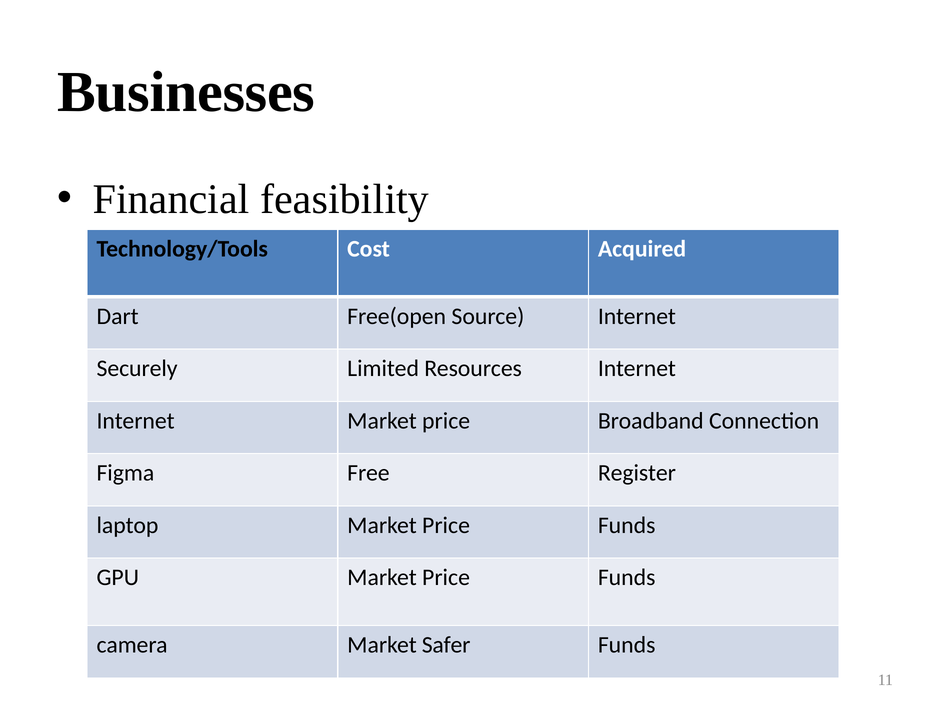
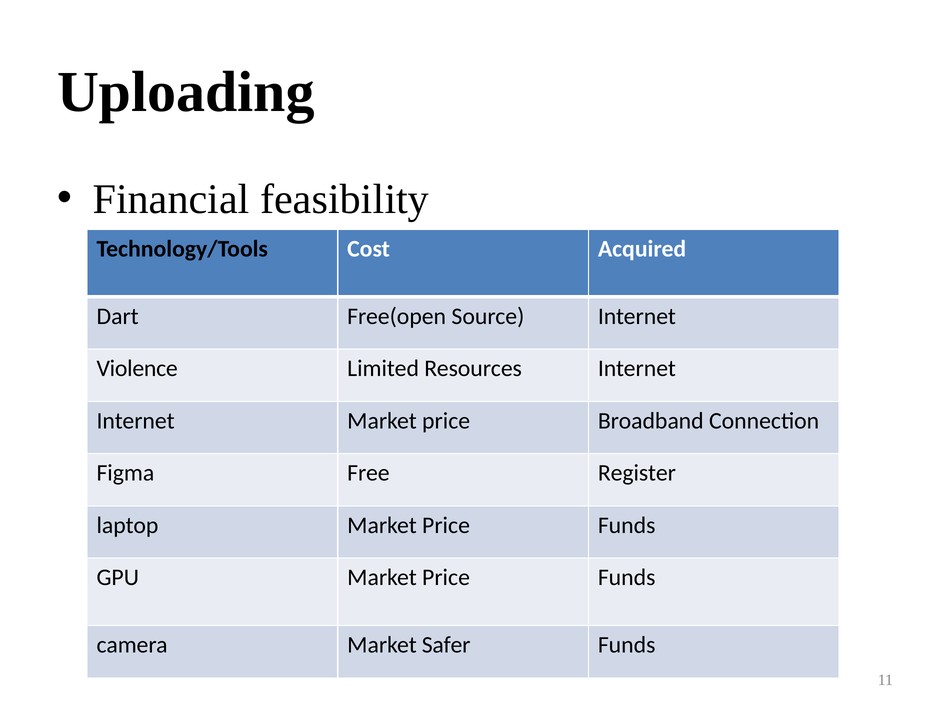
Businesses: Businesses -> Uploading (186, 92)
Securely: Securely -> Violence (137, 369)
